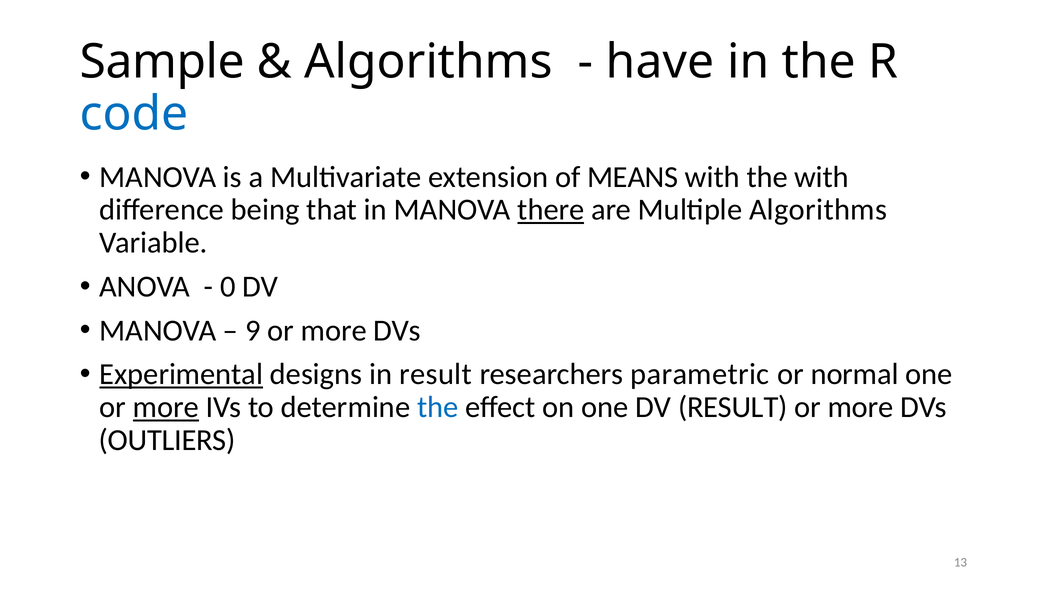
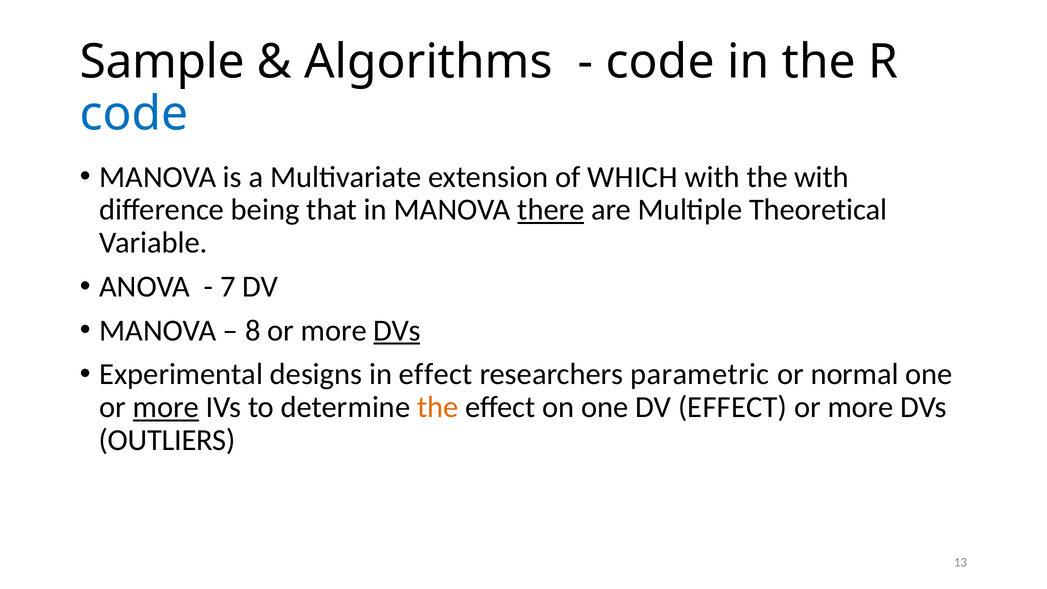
have: have -> code (660, 62)
MEANS: MEANS -> WHICH (632, 177)
Multiple Algorithms: Algorithms -> Theoretical (818, 210)
0: 0 -> 7 (228, 287)
9: 9 -> 8 (253, 330)
DVs underline: none -> present (397, 330)
Experimental underline: present -> none (181, 374)
in result: result -> effect (436, 374)
the colour: blue -> orange (438, 407)
DV RESULT: RESULT -> EFFECT (732, 407)
